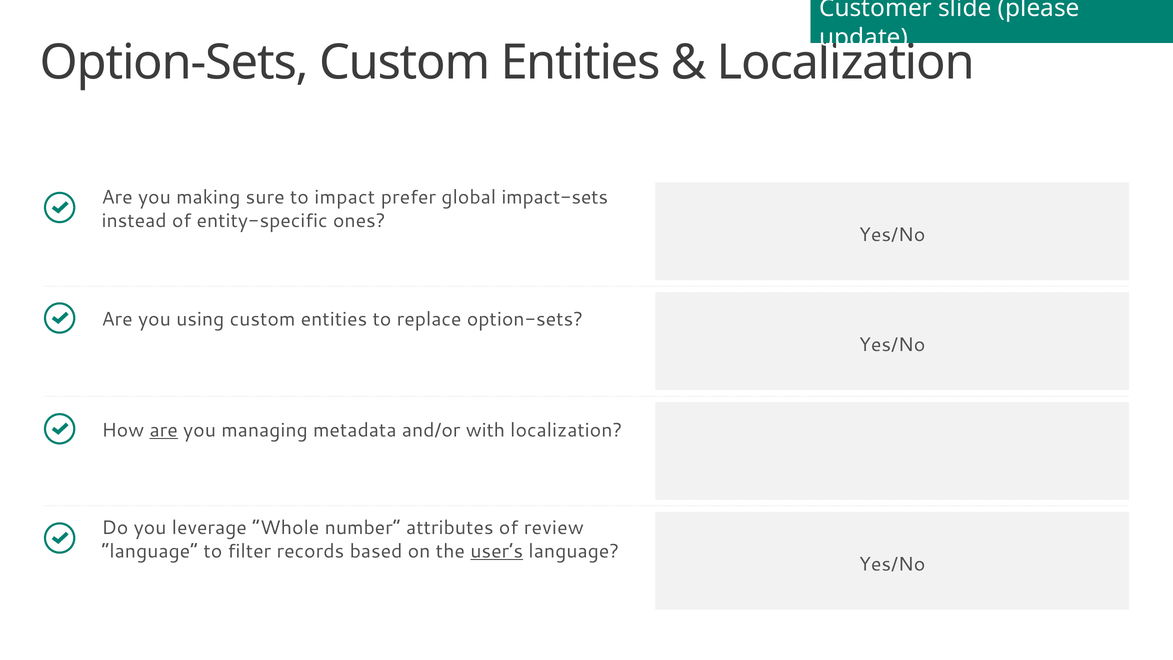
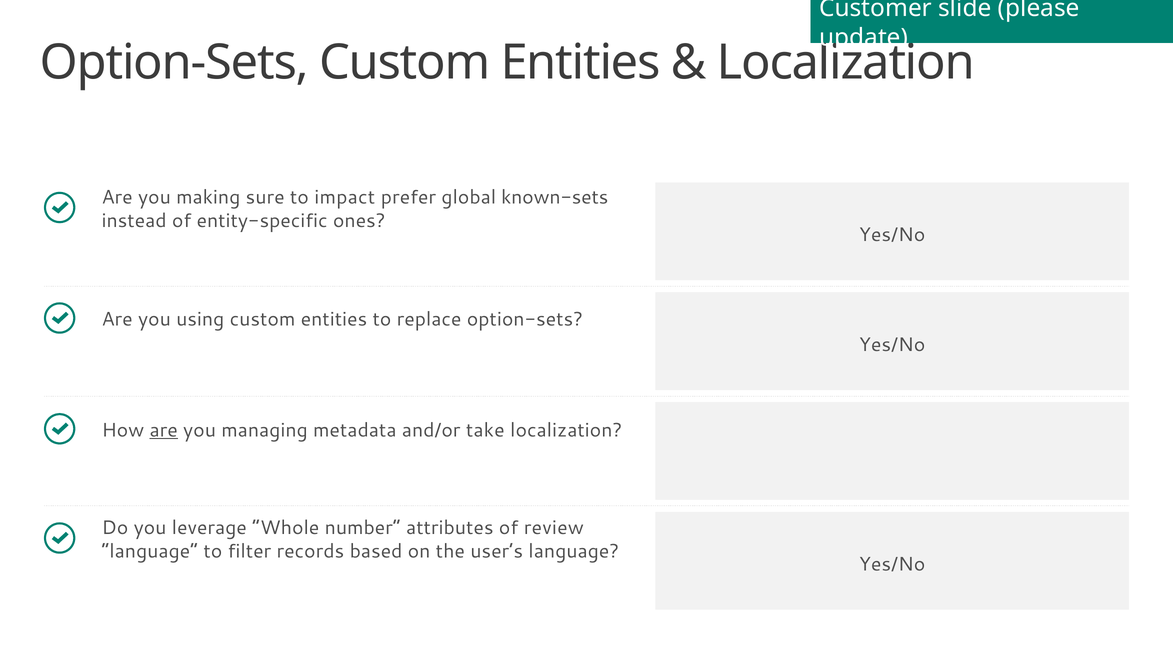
impact-sets: impact-sets -> known-sets (555, 197)
with: with -> take (485, 430)
user’s underline: present -> none (497, 551)
